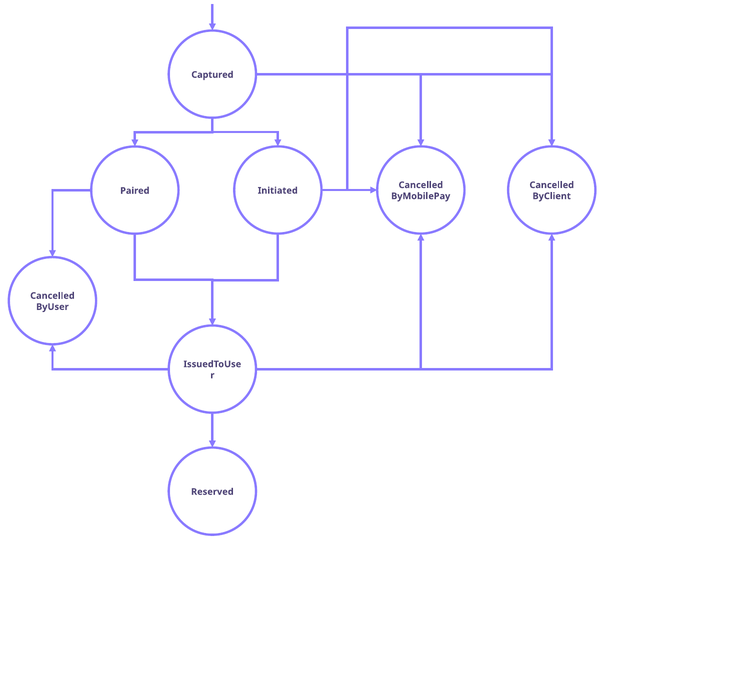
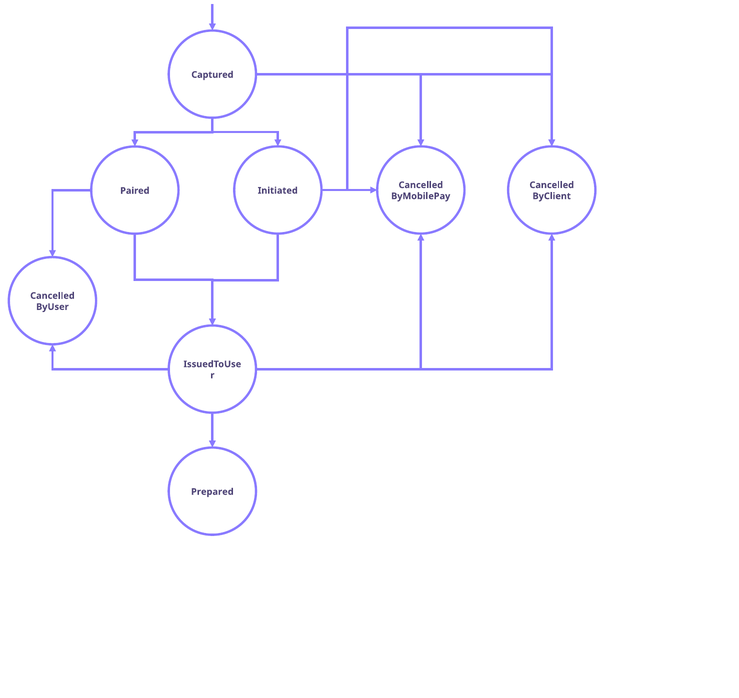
Reserved: Reserved -> Prepared (212, 492)
